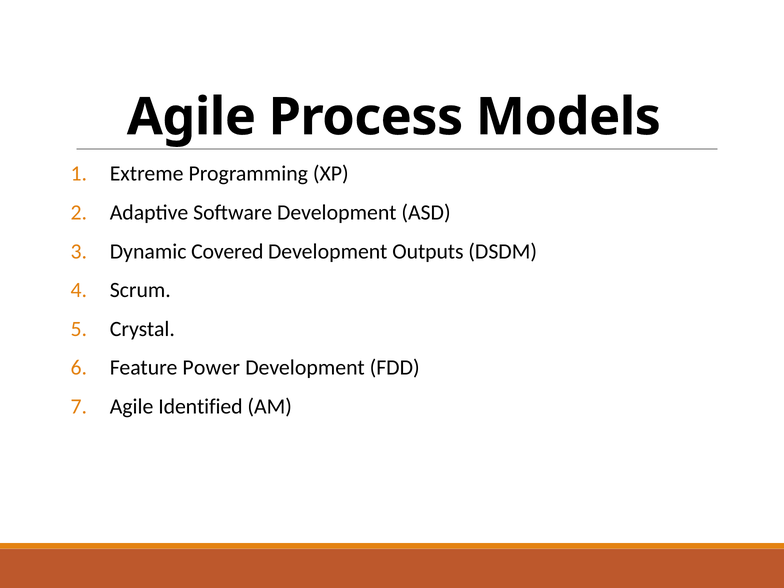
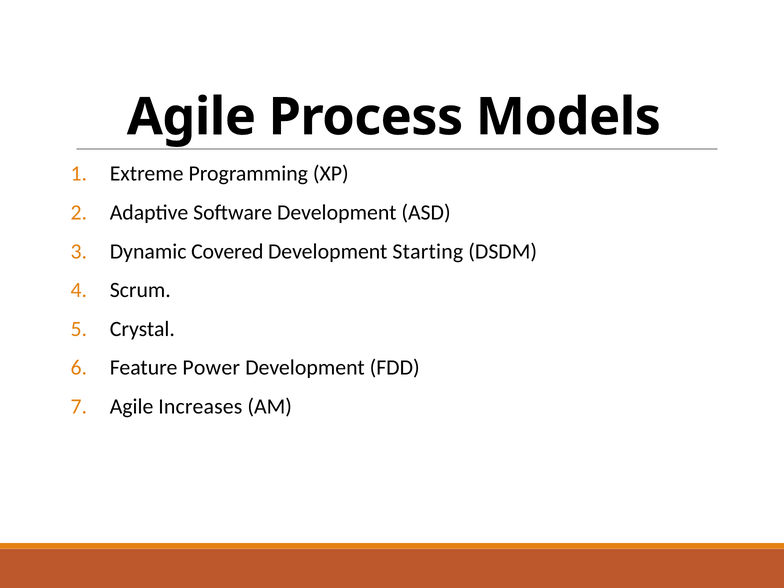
Outputs: Outputs -> Starting (428, 251)
Identified: Identified -> Increases (200, 406)
